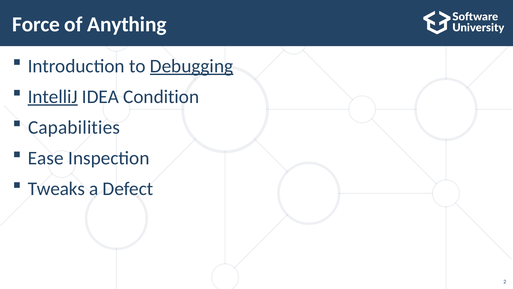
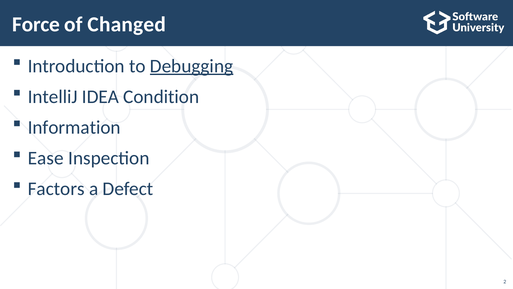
Anything: Anything -> Changed (127, 24)
IntelliJ underline: present -> none (53, 97)
Capabilities: Capabilities -> Information (74, 127)
Tweaks: Tweaks -> Factors (56, 189)
